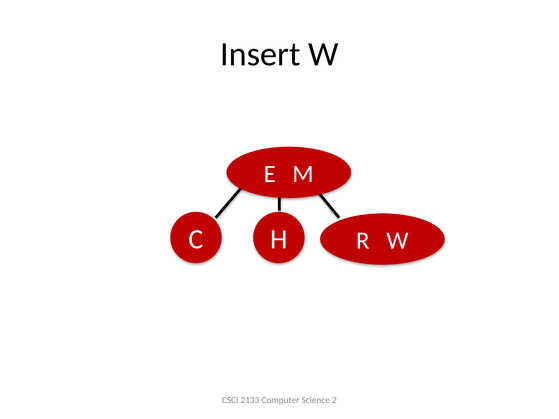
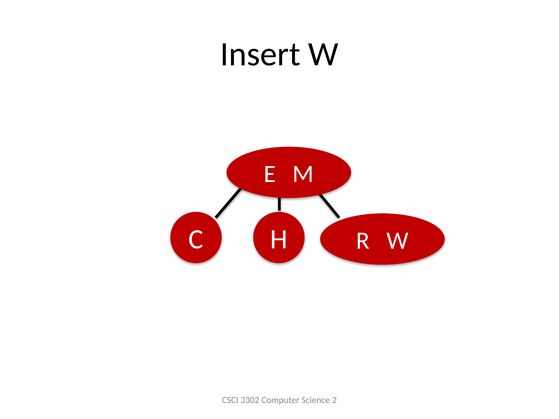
2133: 2133 -> 3302 (250, 400)
